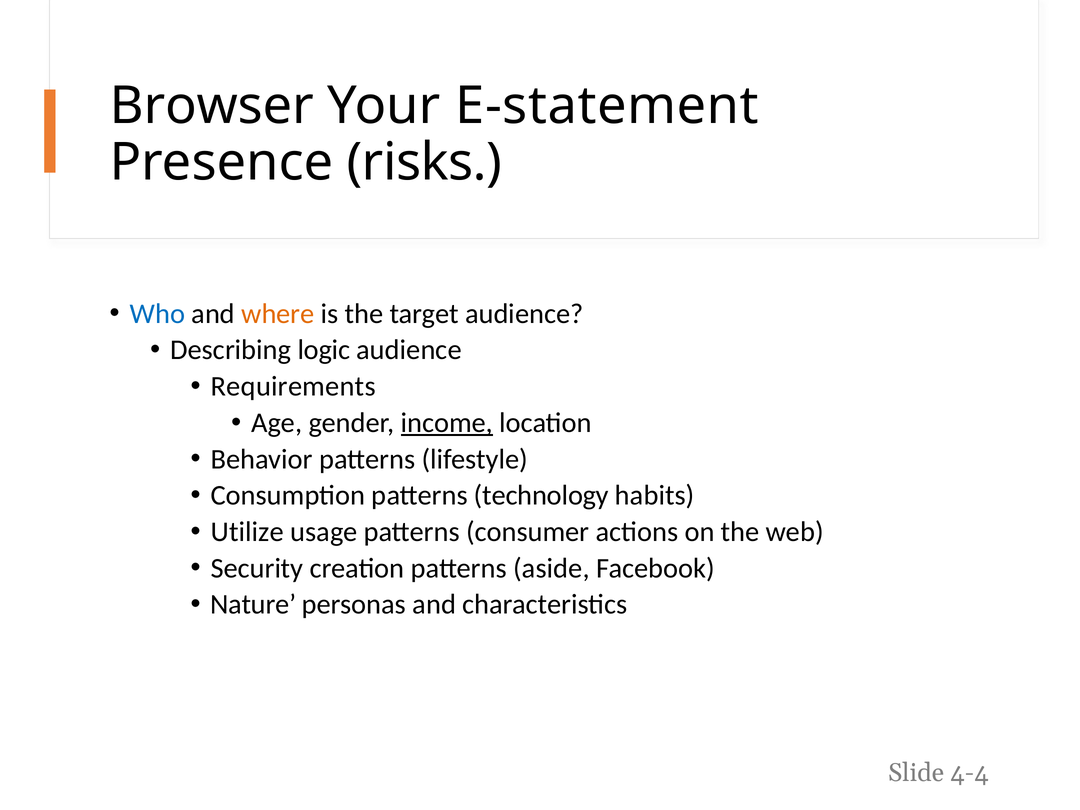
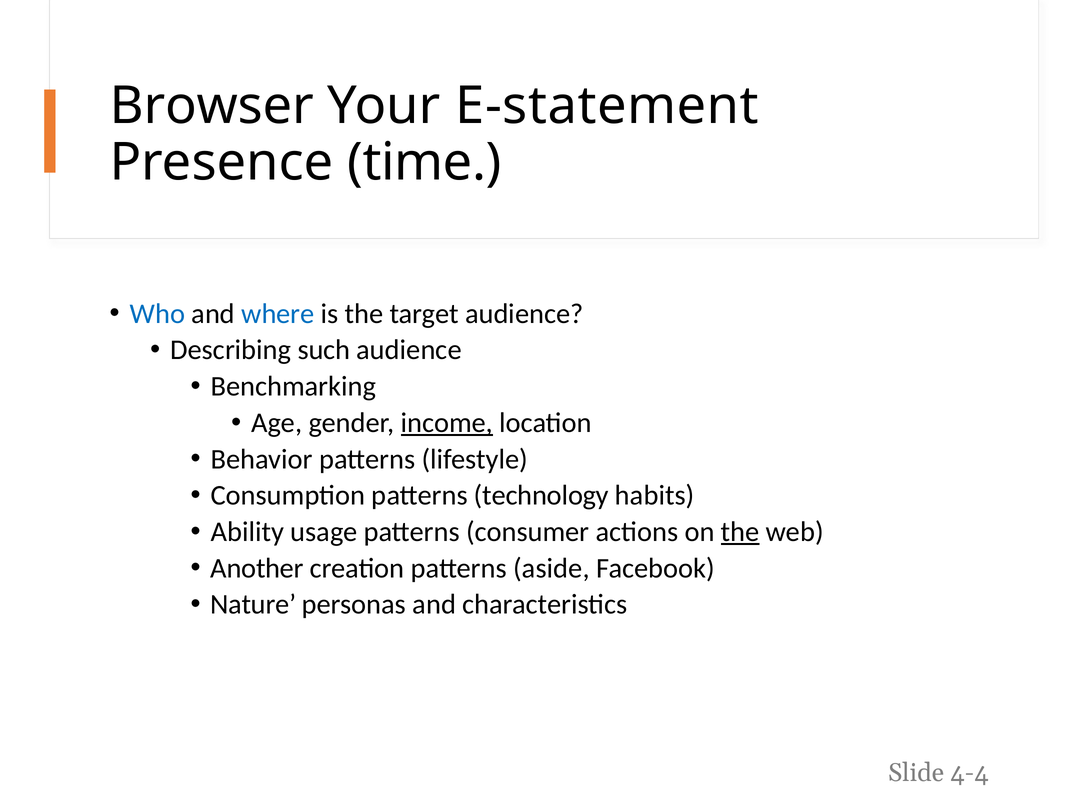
risks: risks -> time (424, 163)
where colour: orange -> blue (278, 314)
logic: logic -> such (324, 350)
Requirements: Requirements -> Benchmarking (293, 386)
Utilize: Utilize -> Ability (247, 532)
the underline: none -> present (740, 532)
Security: Security -> Another (257, 568)
